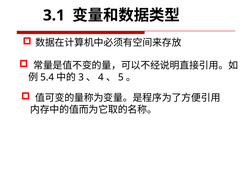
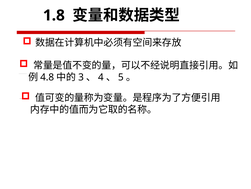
3.1: 3.1 -> 1.8 (54, 15)
5.4: 5.4 -> 4.8 (47, 77)
